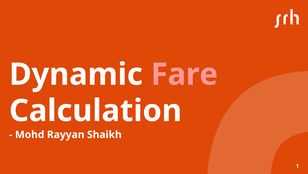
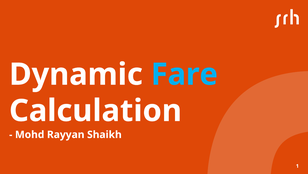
Fare colour: pink -> light blue (184, 74)
